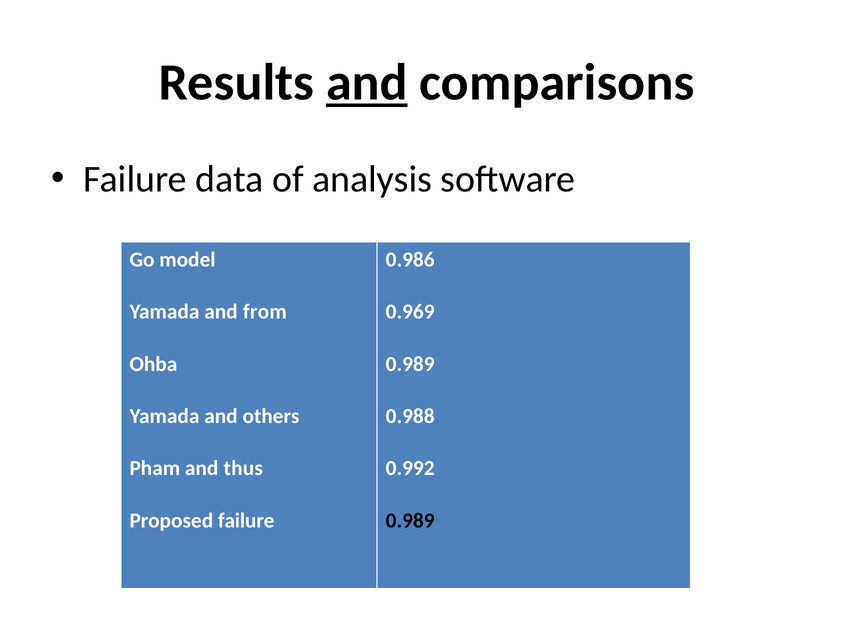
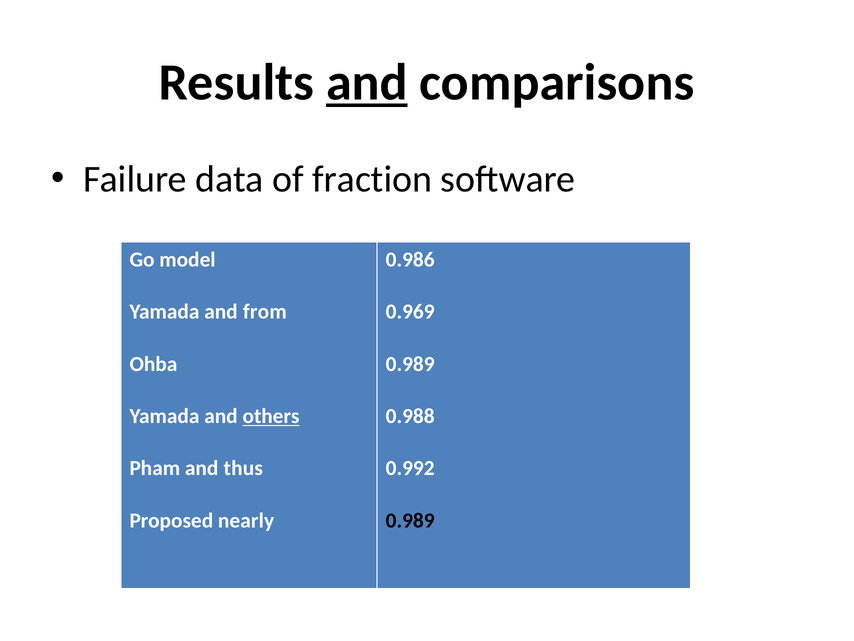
analysis: analysis -> fraction (372, 179)
others underline: none -> present (271, 416)
Proposed failure: failure -> nearly (246, 520)
